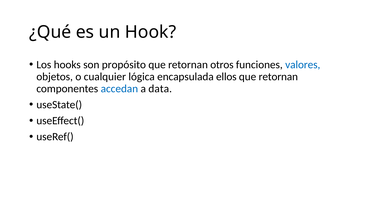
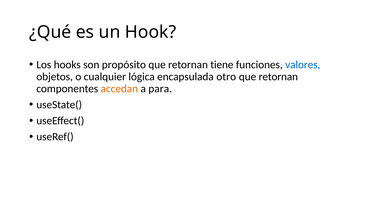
otros: otros -> tiene (222, 65)
ellos: ellos -> otro (226, 77)
accedan colour: blue -> orange (119, 89)
data: data -> para (160, 89)
